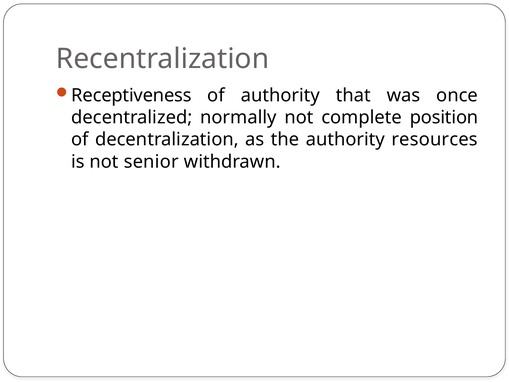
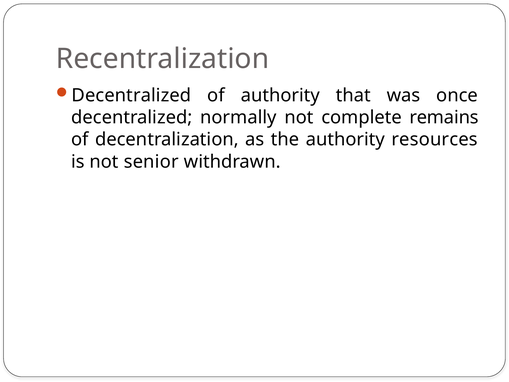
Receptiveness: Receptiveness -> Decentralized (131, 95)
position: position -> remains (444, 117)
